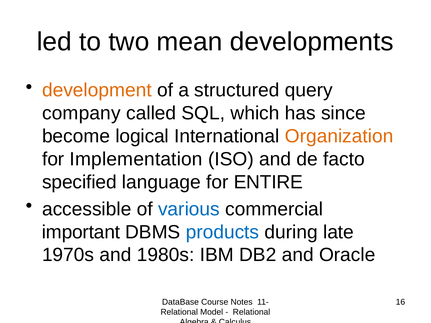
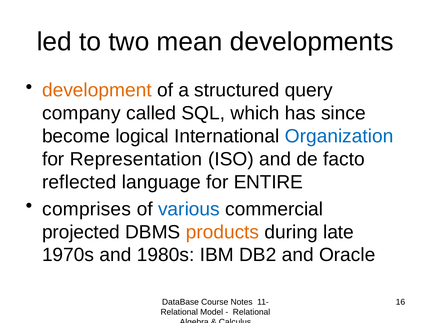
Organization colour: orange -> blue (339, 136)
Implementation: Implementation -> Representation (136, 159)
specified: specified -> reflected (79, 182)
accessible: accessible -> comprises (87, 209)
important: important -> projected (81, 232)
products colour: blue -> orange (222, 232)
